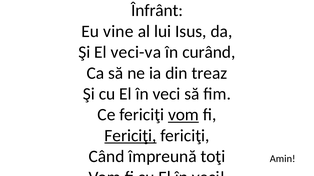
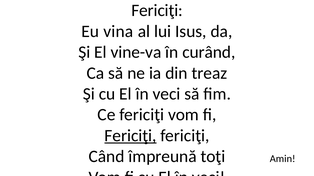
Înfrânt: Înfrânt -> Fericiţi (157, 11)
vine: vine -> vina (118, 31)
veci-va: veci-va -> vine-va (136, 52)
vom underline: present -> none (183, 115)
